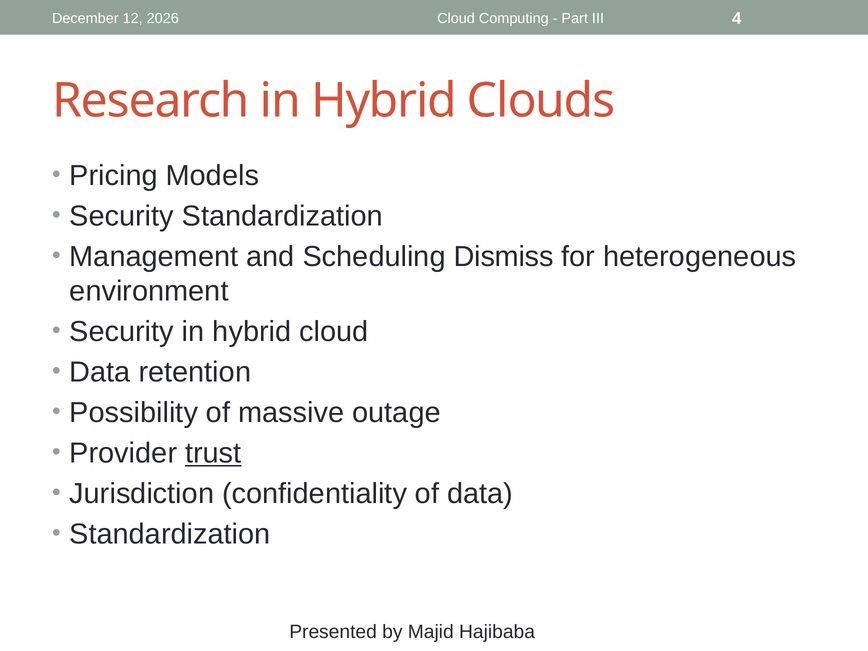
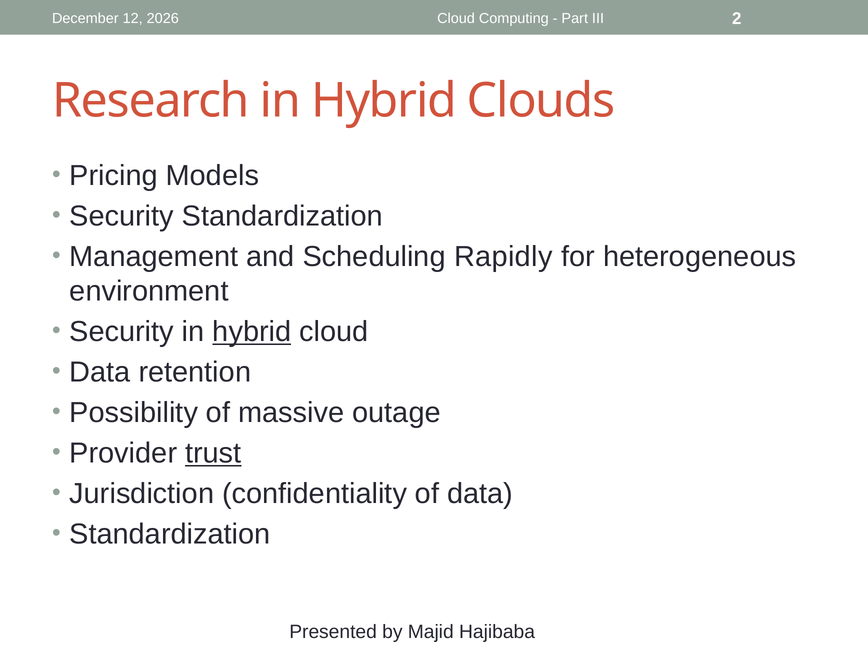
4: 4 -> 2 (737, 19)
Dismiss: Dismiss -> Rapidly (503, 257)
hybrid underline: none -> present (252, 332)
